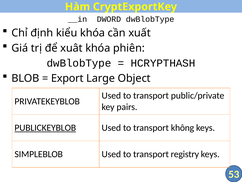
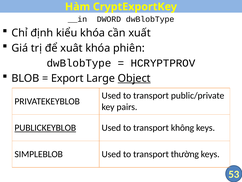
HCRYPTHASH: HCRYPTHASH -> HCRYPTPROV (163, 63)
Object underline: none -> present (134, 78)
registry: registry -> thường (185, 154)
